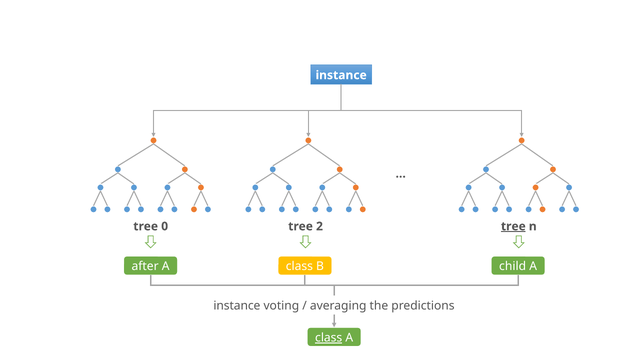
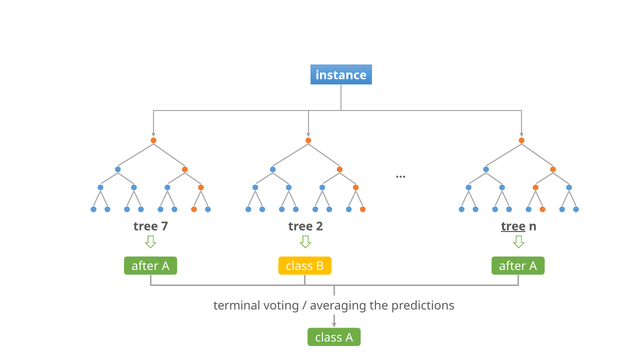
0: 0 -> 7 (165, 226)
B child: child -> after (513, 266)
instance: instance -> terminal (237, 306)
class underline: present -> none (329, 337)
